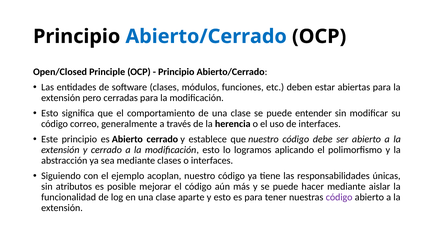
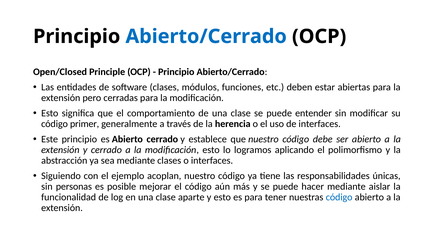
correo: correo -> primer (85, 124)
atributos: atributos -> personas (74, 187)
código colour: purple -> blue (339, 197)
